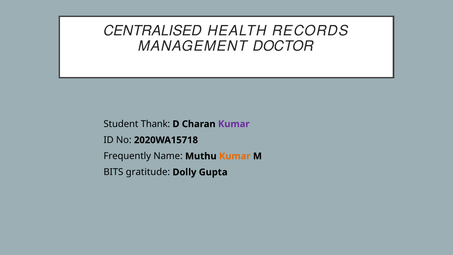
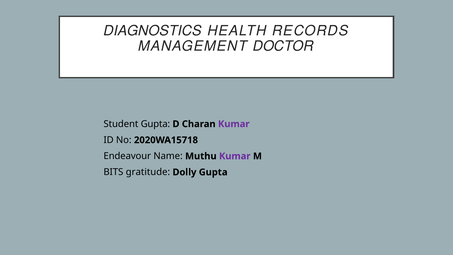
CENTRALISED: CENTRALISED -> DIAGNOSTICS (152, 31)
Student Thank: Thank -> Gupta (155, 124)
Frequently: Frequently -> Endeavour (127, 156)
Kumar colour: orange -> purple (235, 156)
